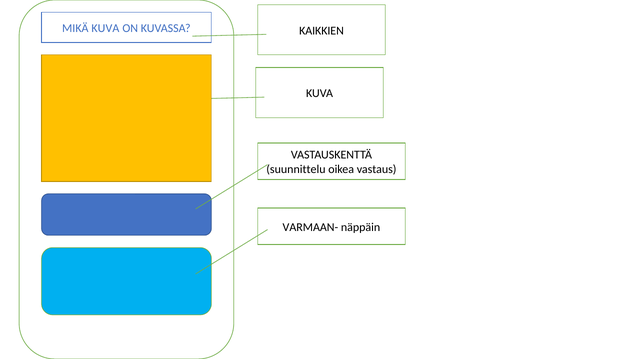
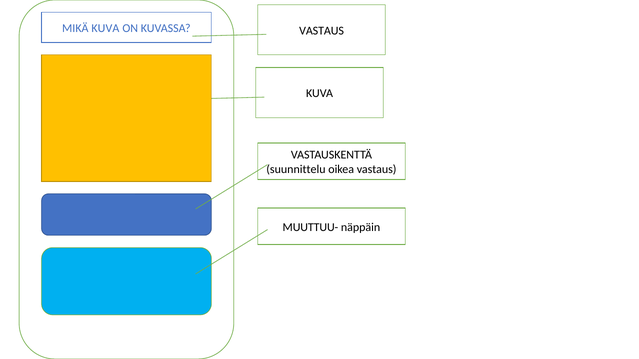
KUVASSA KAIKKIEN: KAIKKIEN -> VASTAUS (322, 31)
VARMAAN-: VARMAAN- -> MUUTTUU- (310, 227)
